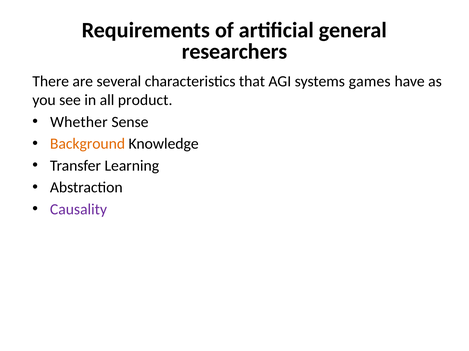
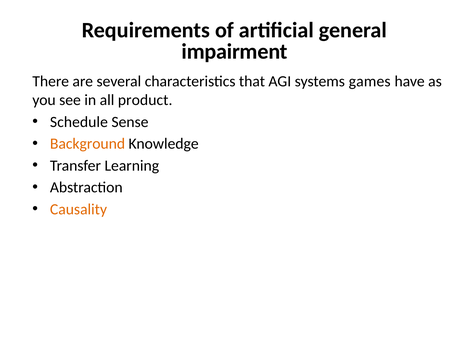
researchers: researchers -> impairment (235, 52)
Whether: Whether -> Schedule (79, 122)
Causality colour: purple -> orange (78, 210)
